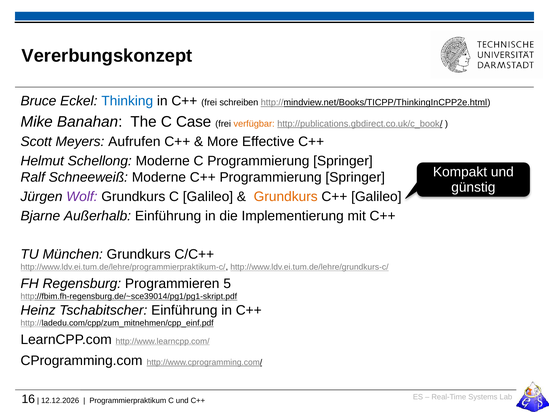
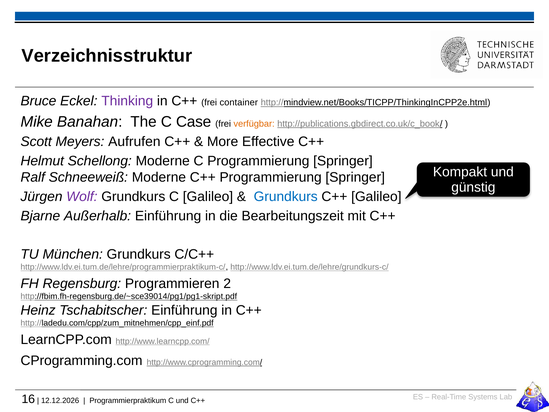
Vererbungskonzept: Vererbungskonzept -> Verzeichnisstruktur (107, 56)
Thinking colour: blue -> purple (127, 101)
schreiben: schreiben -> container (239, 103)
Grundkurs colour: orange -> blue (286, 197)
Implementierung: Implementierung -> Bearbeitungszeit (293, 216)
5: 5 -> 2 (227, 283)
